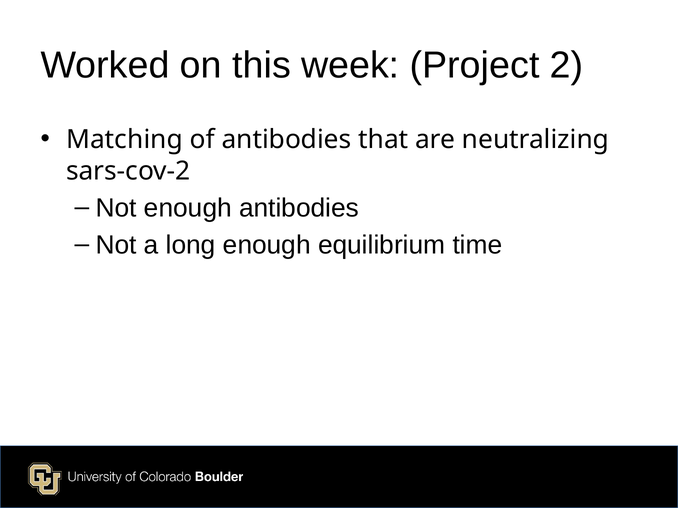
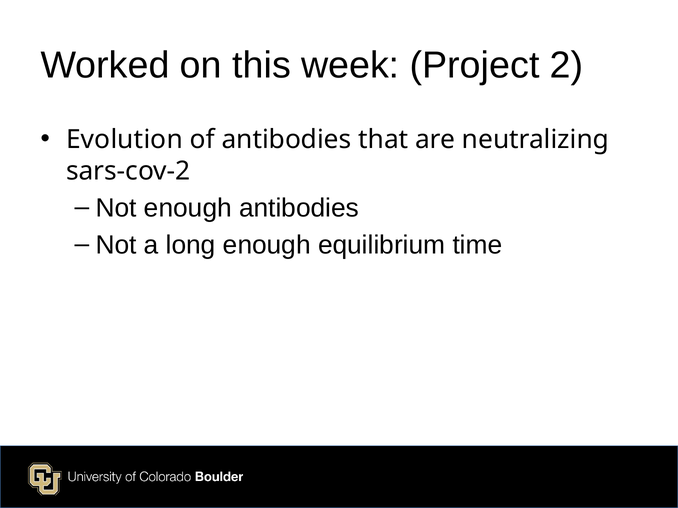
Matching: Matching -> Evolution (124, 140)
